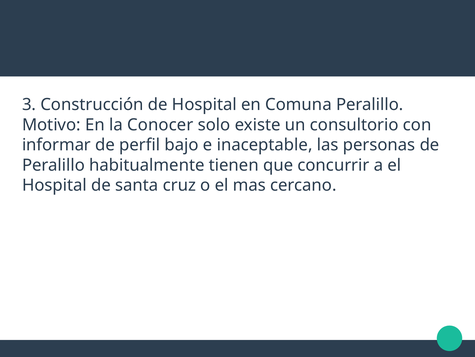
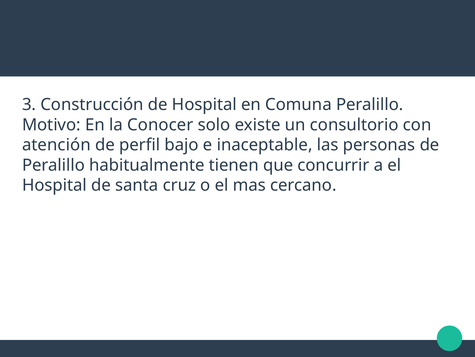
informar: informar -> atención (56, 145)
